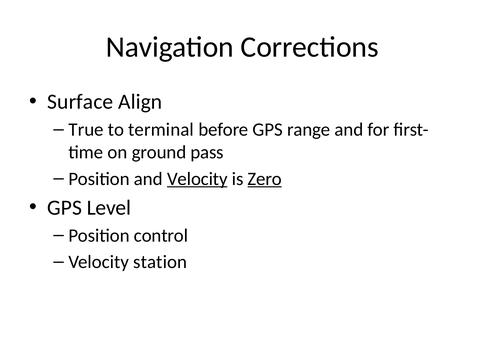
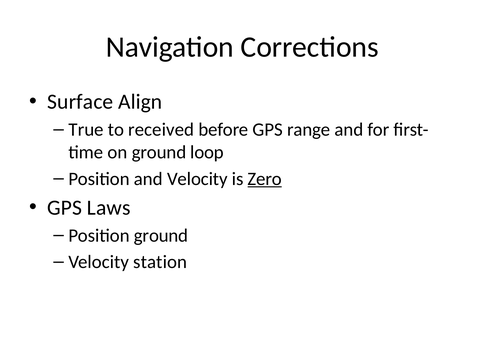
terminal: terminal -> received (161, 130)
pass: pass -> loop (207, 152)
Velocity underline: present -> none (197, 179)
Level: Level -> Laws (109, 207)
Position control: control -> ground (161, 235)
